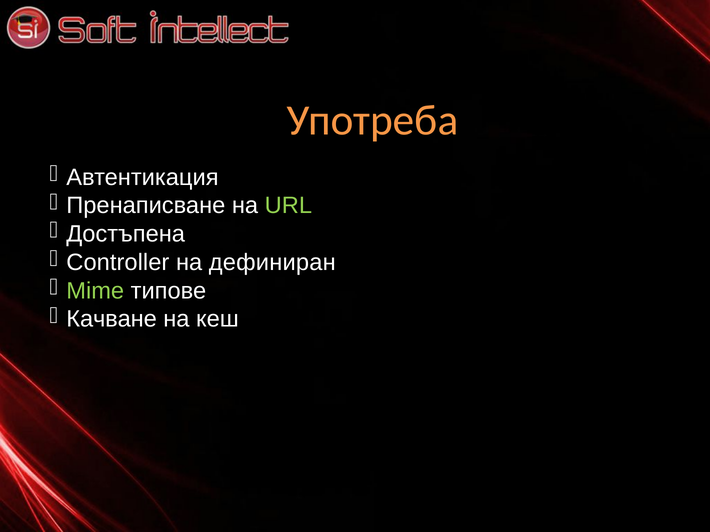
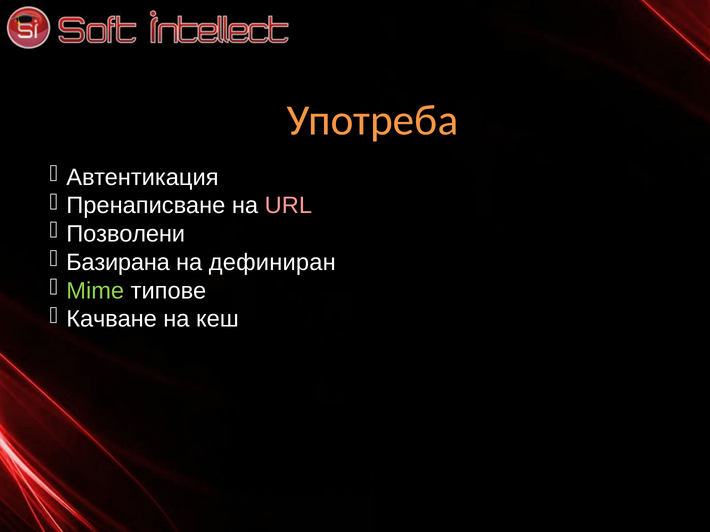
URL colour: light green -> pink (288, 206)
Достъпена: Достъпена -> Позволени (126, 234)
Controller: Controller -> Базирана (118, 263)
